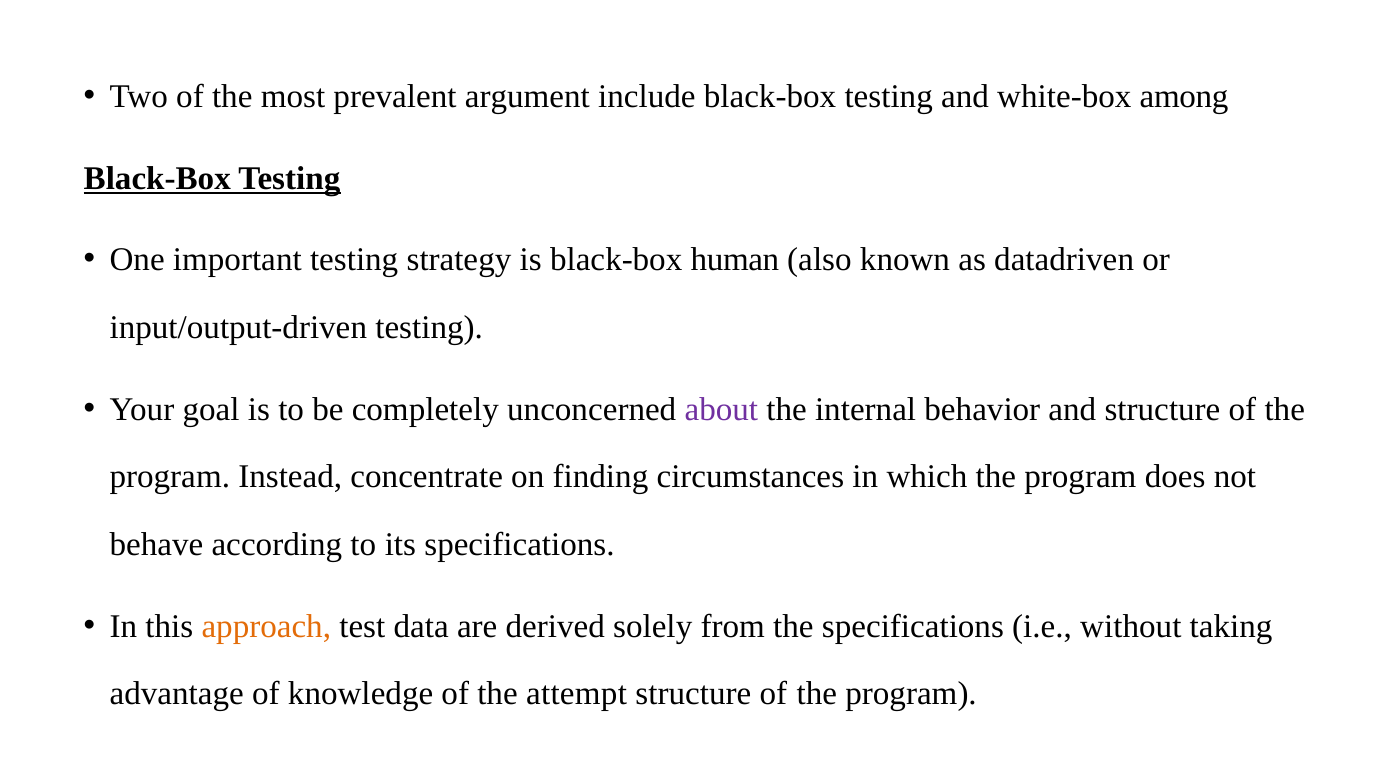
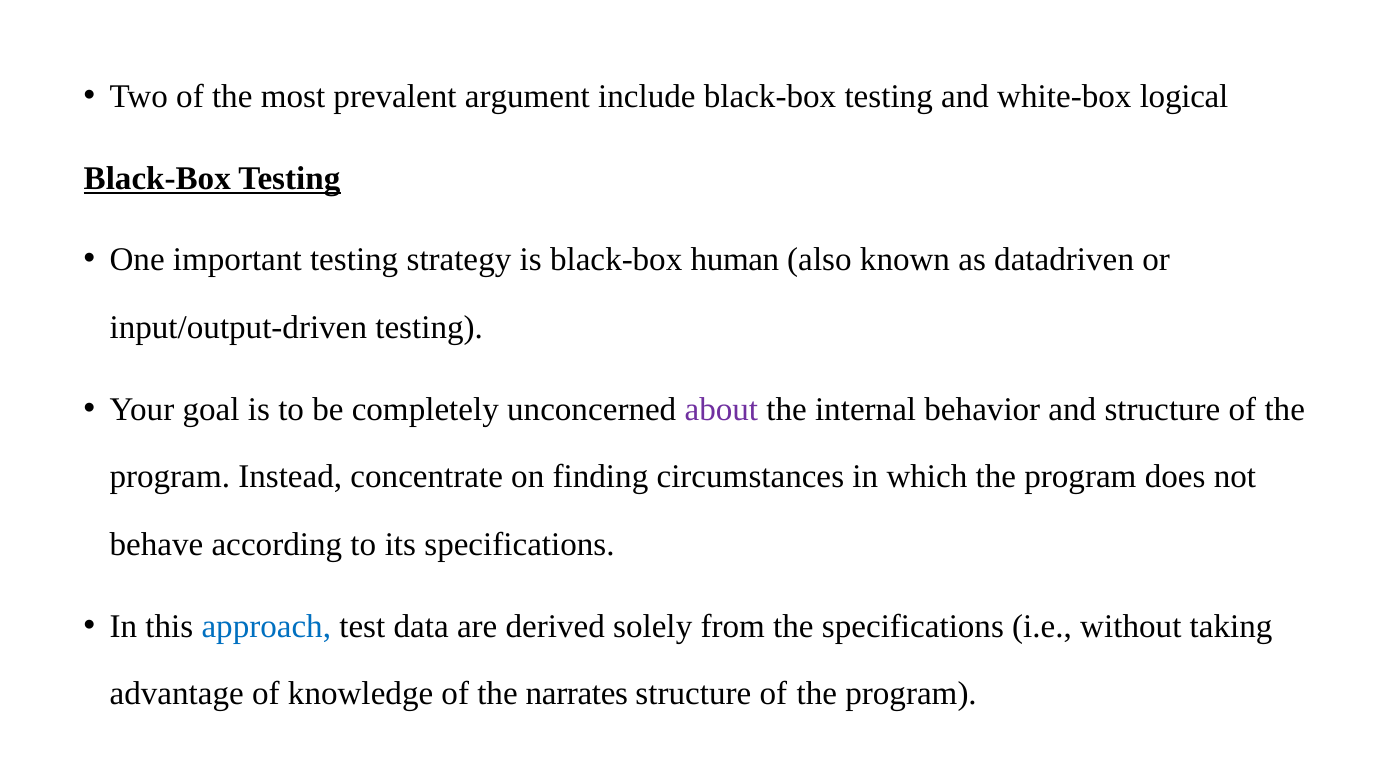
among: among -> logical (1184, 96)
approach colour: orange -> blue (266, 626)
attempt: attempt -> narrates (577, 694)
